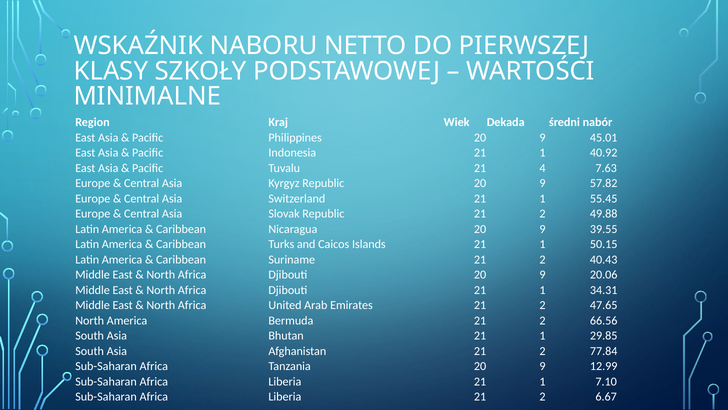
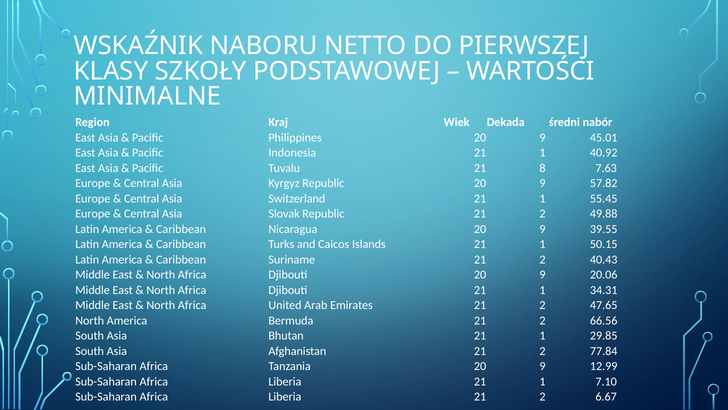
4: 4 -> 8 (542, 168)
